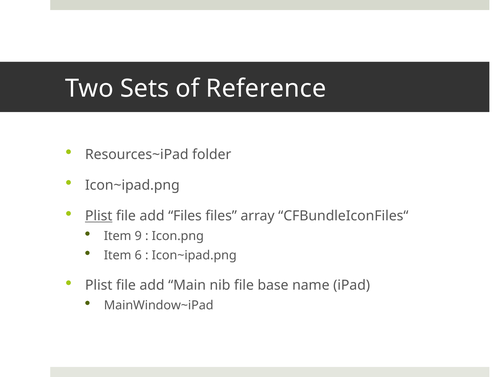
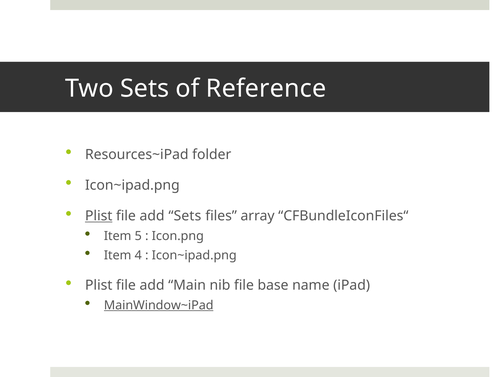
add Files: Files -> Sets (185, 216)
9: 9 -> 5 (138, 236)
6: 6 -> 4 (138, 255)
MainWindow~iPad underline: none -> present (159, 305)
